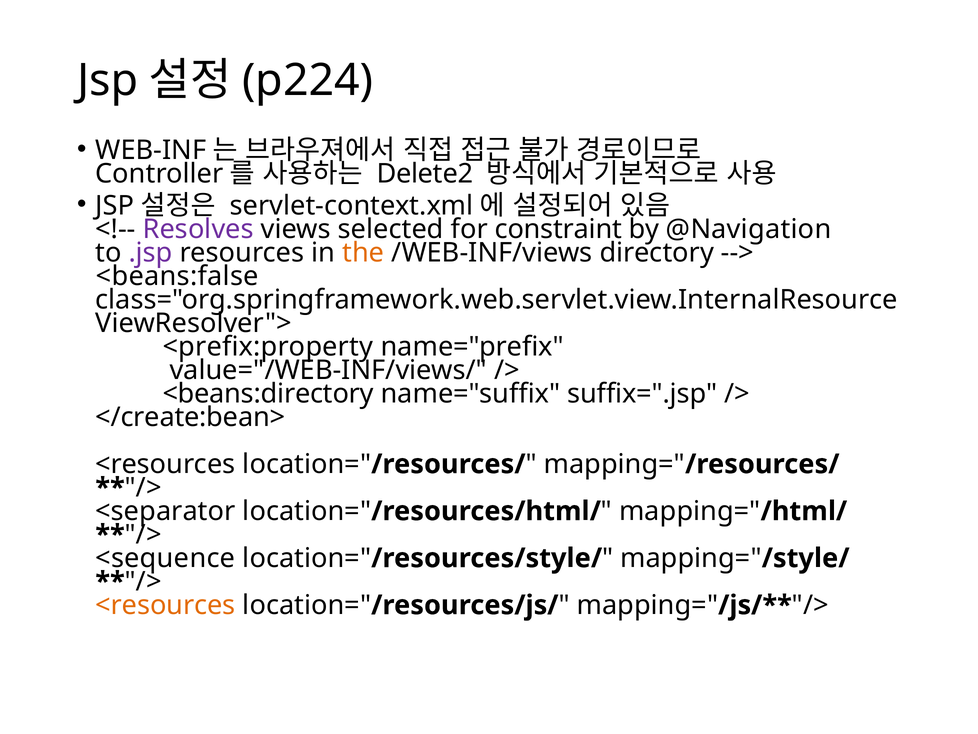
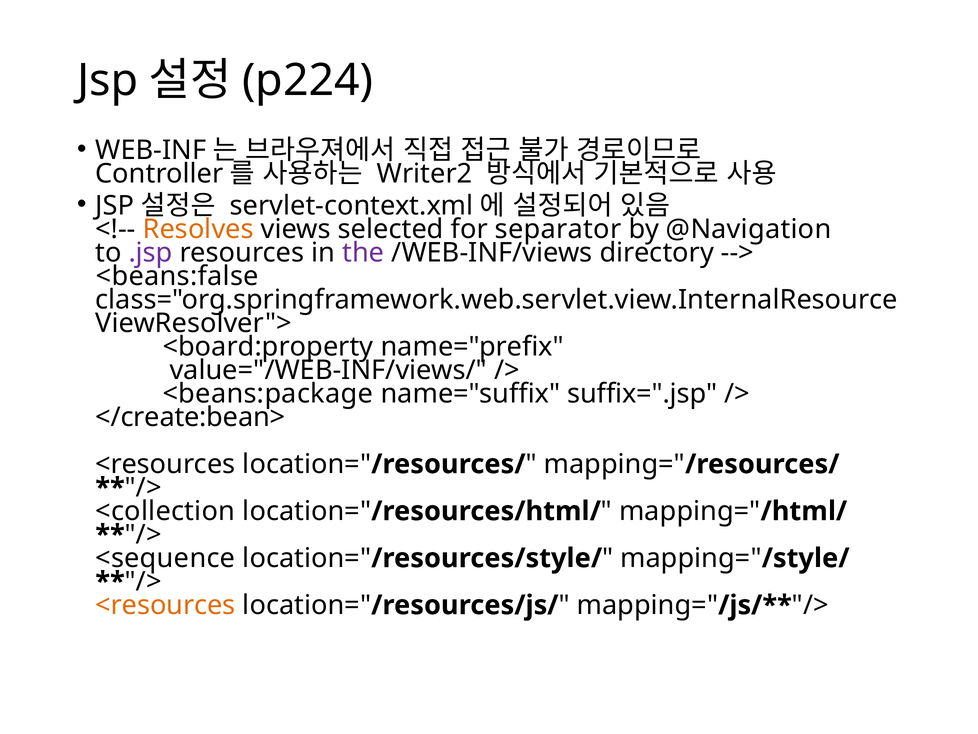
Delete2: Delete2 -> Writer2 (425, 174)
Resolves colour: purple -> orange (198, 229)
constraint: constraint -> separator (558, 229)
the colour: orange -> purple (363, 253)
<prefix:property: <prefix:property -> <board:property (268, 346)
<beans:directory: <beans:directory -> <beans:package (268, 393)
<separator: <separator -> <collection (165, 511)
